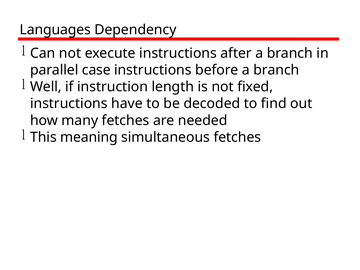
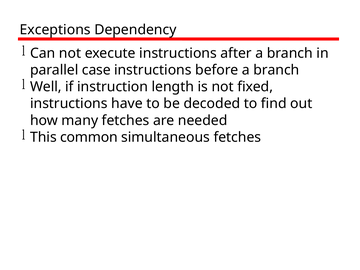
Languages: Languages -> Exceptions (55, 30)
meaning: meaning -> common (89, 137)
